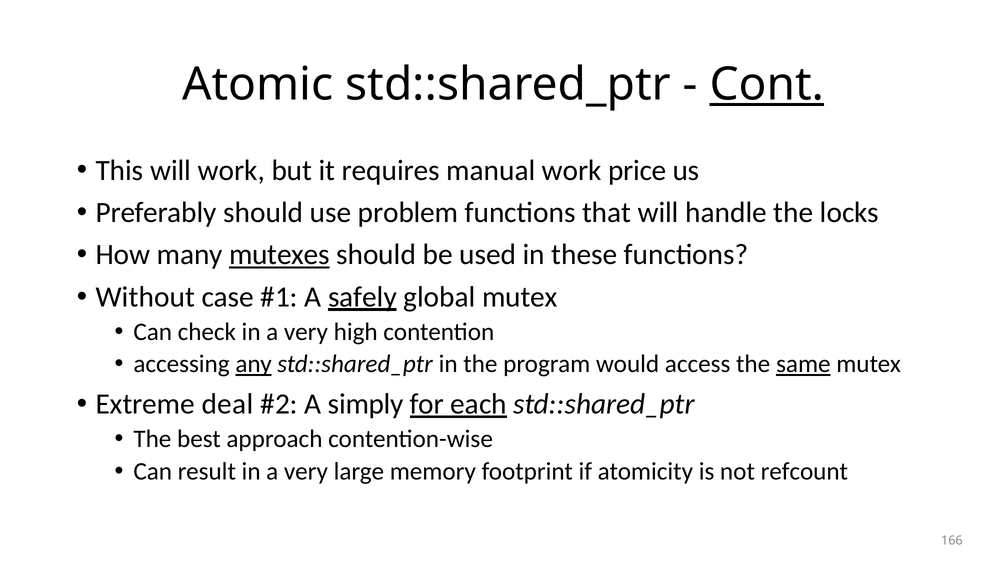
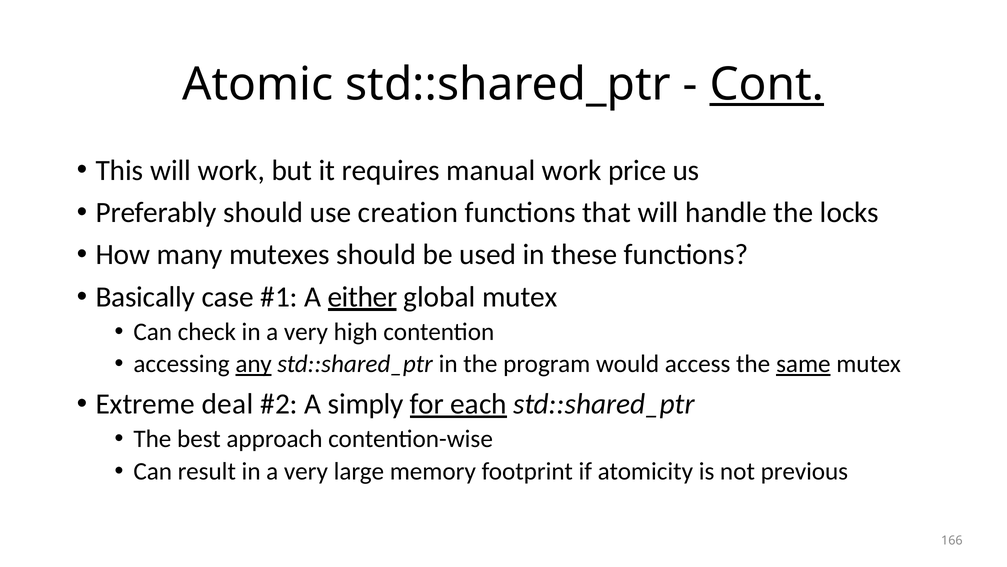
problem: problem -> creation (408, 212)
mutexes underline: present -> none (279, 255)
Without: Without -> Basically (145, 297)
safely: safely -> either (363, 297)
refcount: refcount -> previous (804, 471)
